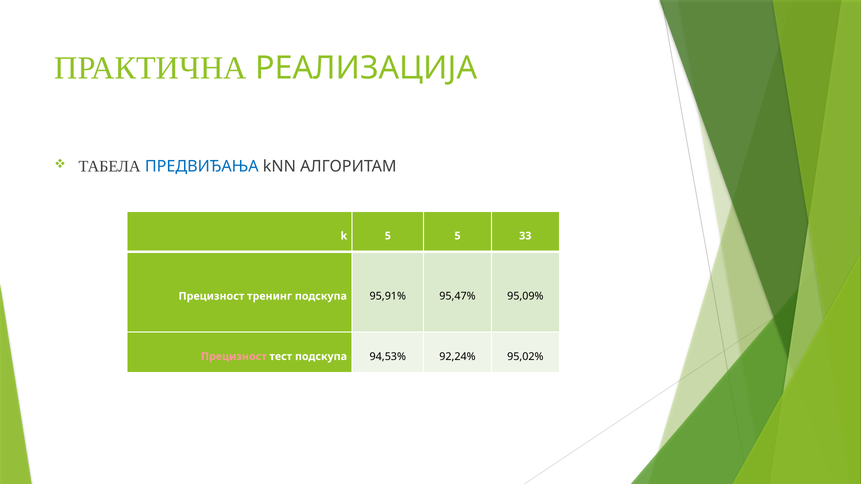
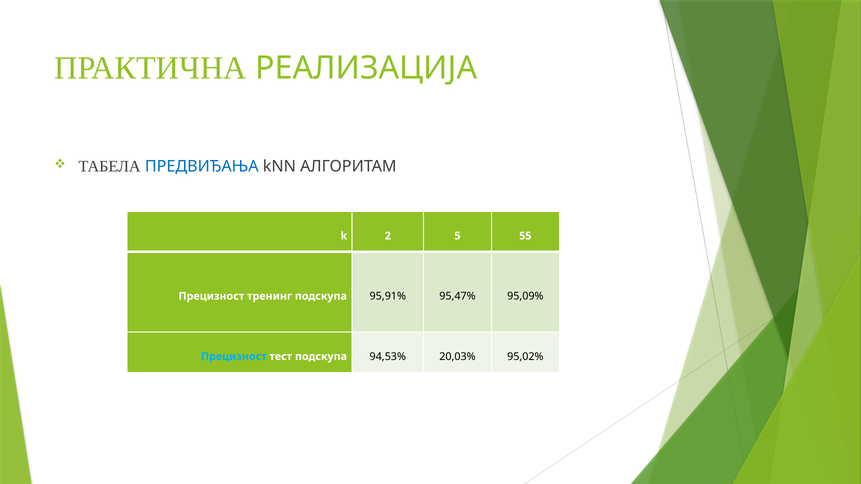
k 5: 5 -> 2 (388, 236)
33: 33 -> 55 (525, 236)
Прецизност colour: pink -> light blue (234, 357)
92,24%: 92,24% -> 20,03% (457, 357)
